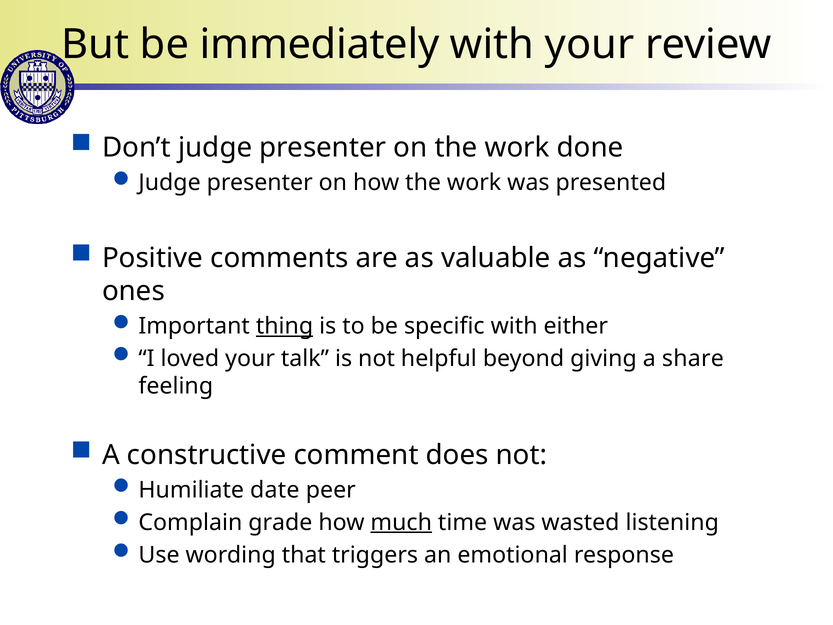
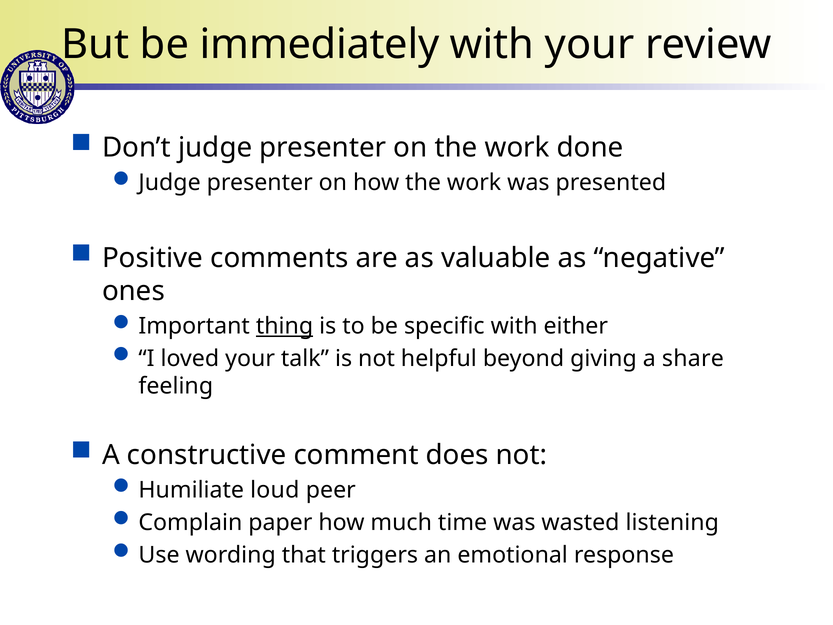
date: date -> loud (275, 490)
grade: grade -> paper (280, 522)
much underline: present -> none (401, 522)
